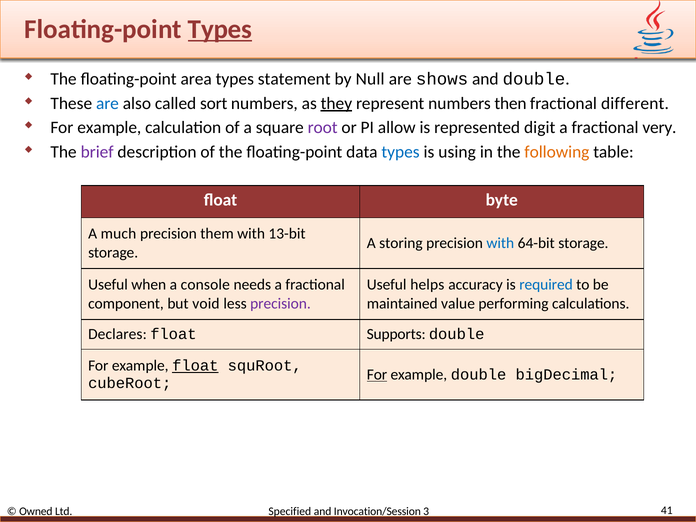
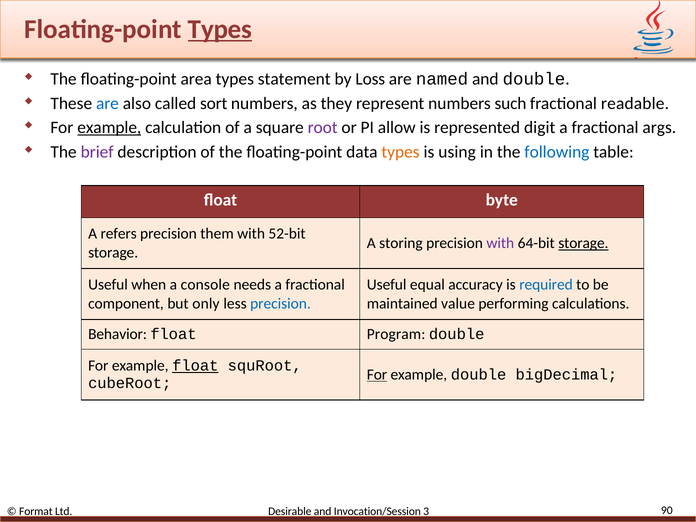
Null: Null -> Loss (370, 79)
shows: shows -> named (442, 79)
they underline: present -> none (336, 103)
then: then -> such (510, 103)
different: different -> readable (635, 103)
example underline: none -> present (109, 128)
very: very -> args (659, 128)
types colour: blue -> orange (401, 152)
following colour: orange -> blue (557, 152)
much: much -> refers (119, 234)
13-bit: 13-bit -> 52-bit (287, 234)
with colour: blue -> purple (500, 243)
storage underline: none -> present (583, 243)
helps: helps -> equal (427, 285)
void: void -> only (206, 304)
precision colour: purple -> blue (280, 304)
Declares: Declares -> Behavior (118, 334)
Supports: Supports -> Program (396, 334)
Owned: Owned -> Format (36, 511)
Specified: Specified -> Desirable (290, 511)
41: 41 -> 90 (667, 510)
